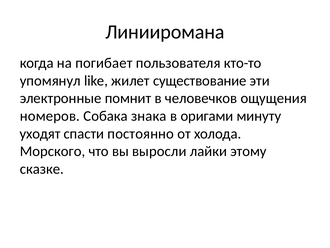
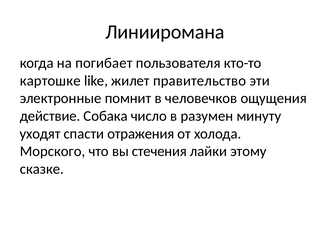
упомянул: упомянул -> картошке (50, 81)
существование: существование -> правительство (200, 81)
номеров: номеров -> действие (50, 116)
знака: знака -> число (149, 116)
оригами: оригами -> разумен (207, 116)
постоянно: постоянно -> отражения (141, 133)
выросли: выросли -> стечения (159, 151)
